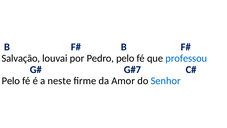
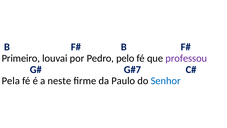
Salvação: Salvação -> Primeiro (21, 58)
professou colour: blue -> purple (186, 58)
Pelo: Pelo -> Pela (11, 81)
Amor: Amor -> Paulo (123, 81)
